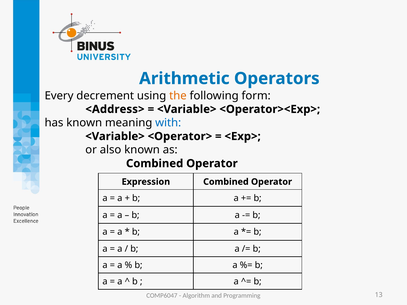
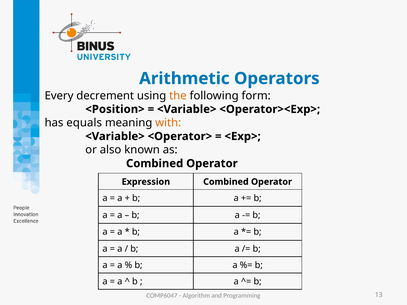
<Address>: <Address> -> <Position> (115, 109)
has known: known -> equals (84, 123)
with colour: blue -> orange (168, 123)
